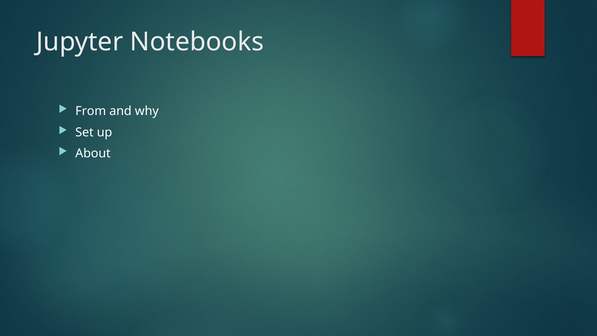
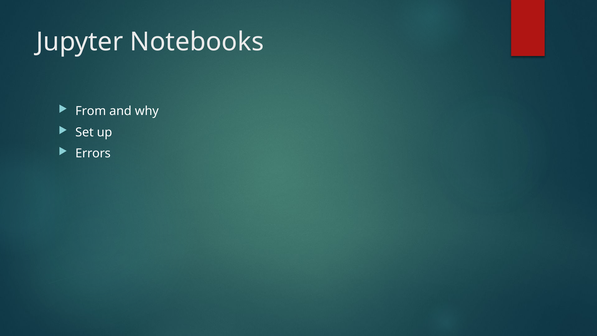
About: About -> Errors (93, 153)
